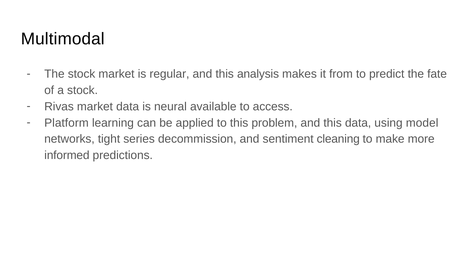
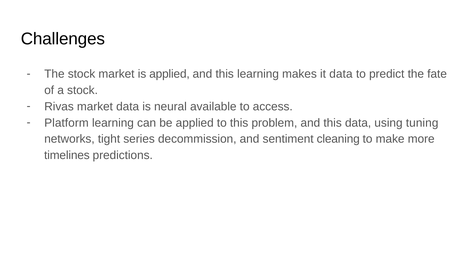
Multimodal: Multimodal -> Challenges (63, 39)
is regular: regular -> applied (169, 74)
this analysis: analysis -> learning (258, 74)
it from: from -> data (341, 74)
model: model -> tuning (422, 123)
informed: informed -> timelines (67, 155)
